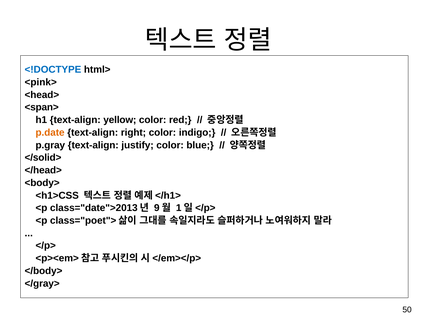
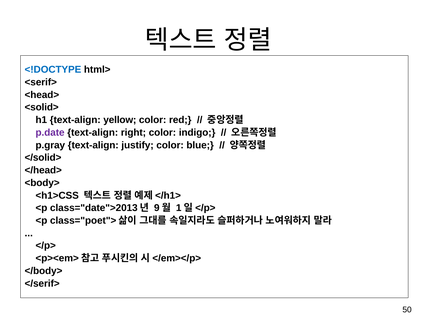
<pink>: <pink> -> <serif> (41, 82)
<span>: <span> -> <solid> (42, 108)
p.date colour: orange -> purple (50, 133)
</gray>: </gray> -> </serif> (42, 284)
